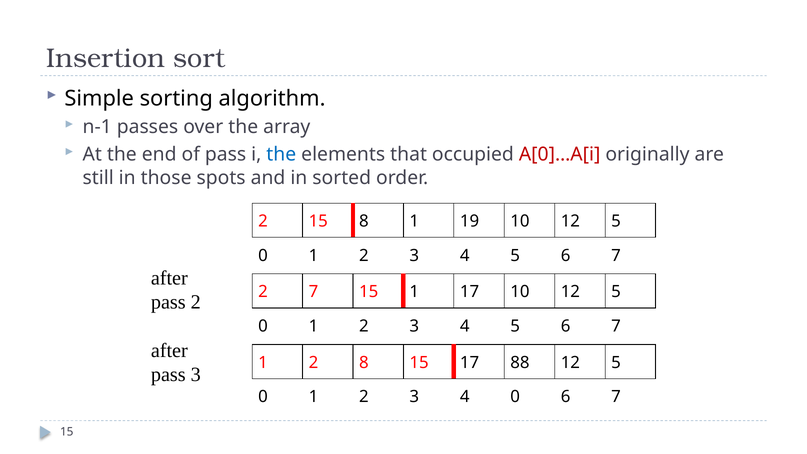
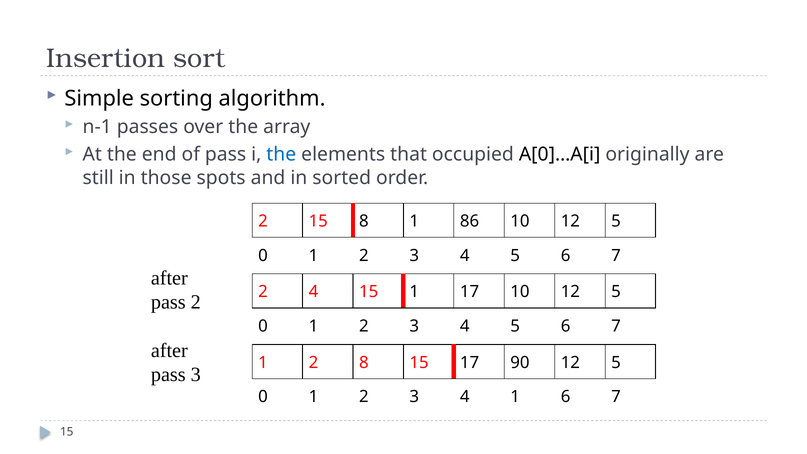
A[0]…A[i colour: red -> black (560, 154)
19: 19 -> 86 (470, 221)
2 7: 7 -> 4 (313, 292)
88: 88 -> 90 (520, 362)
4 0: 0 -> 1 (515, 397)
